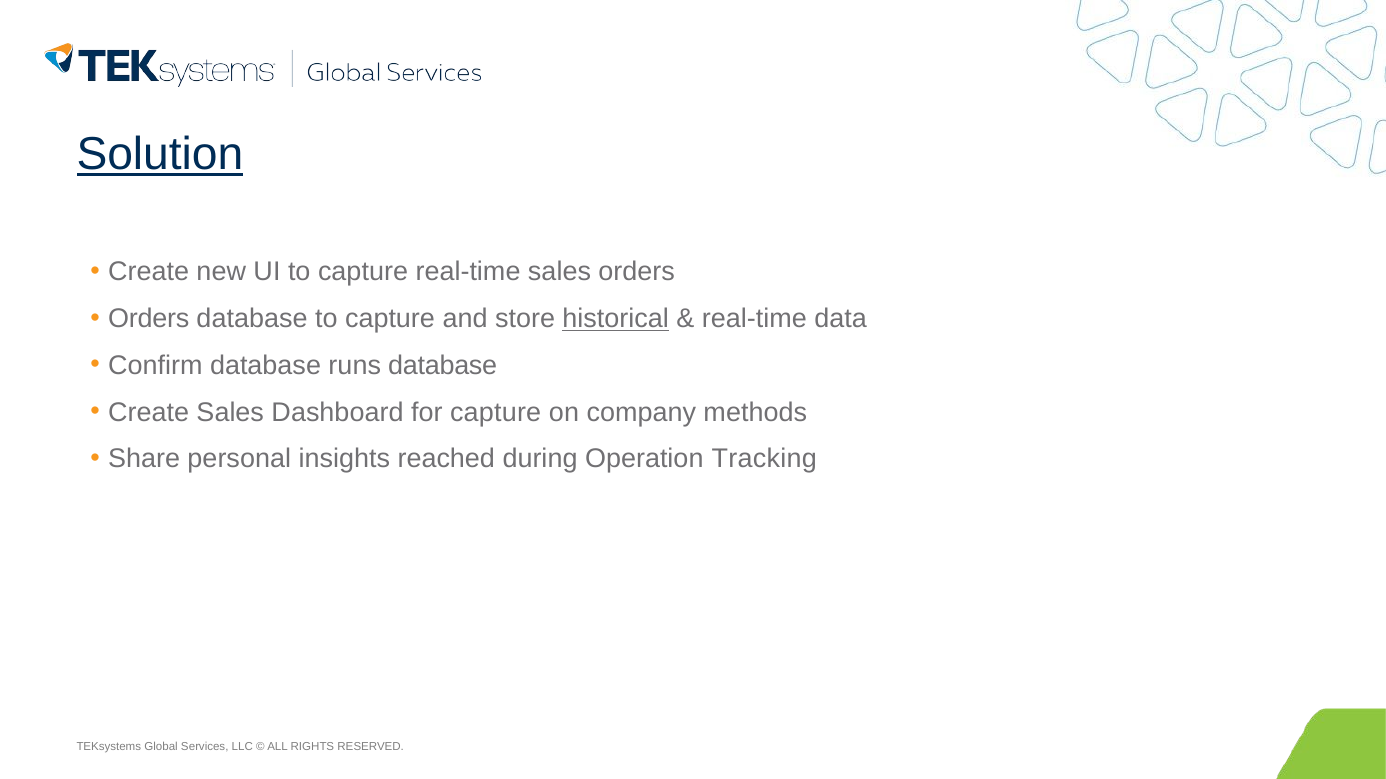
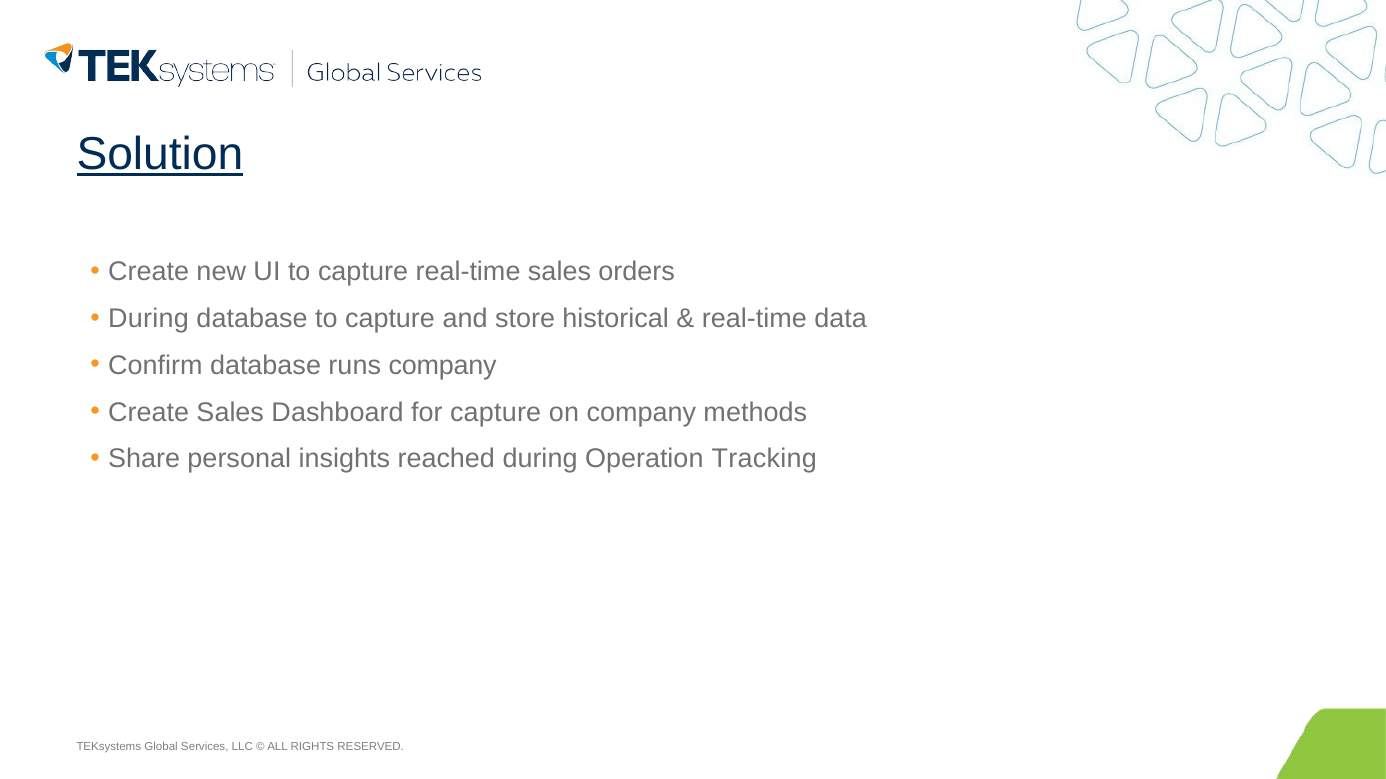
Orders: Orders -> During (149, 319)
historical underline: present -> none (616, 319)
runs database: database -> company (443, 366)
